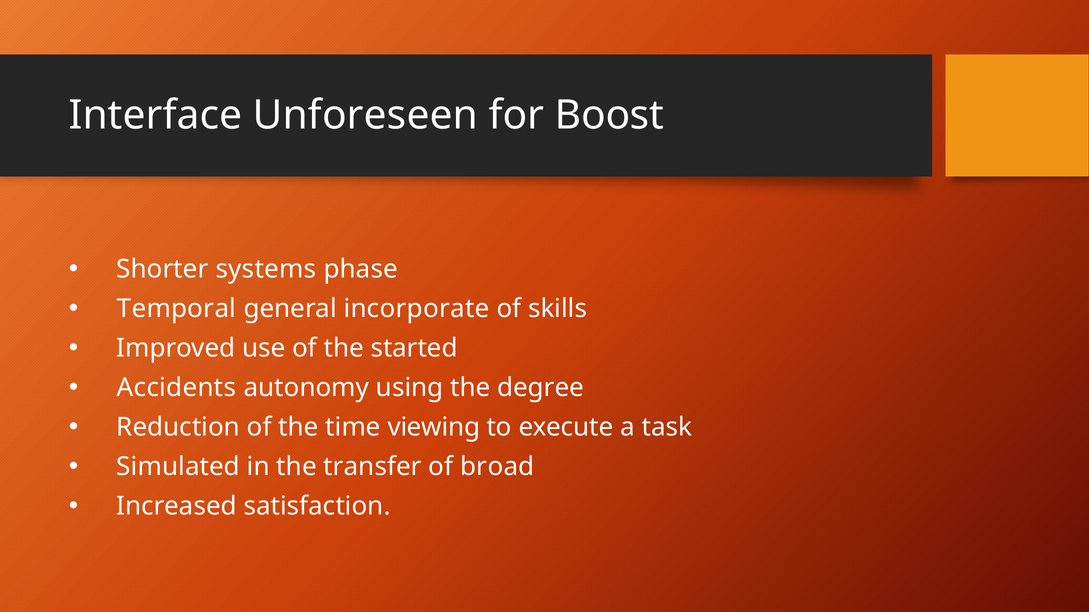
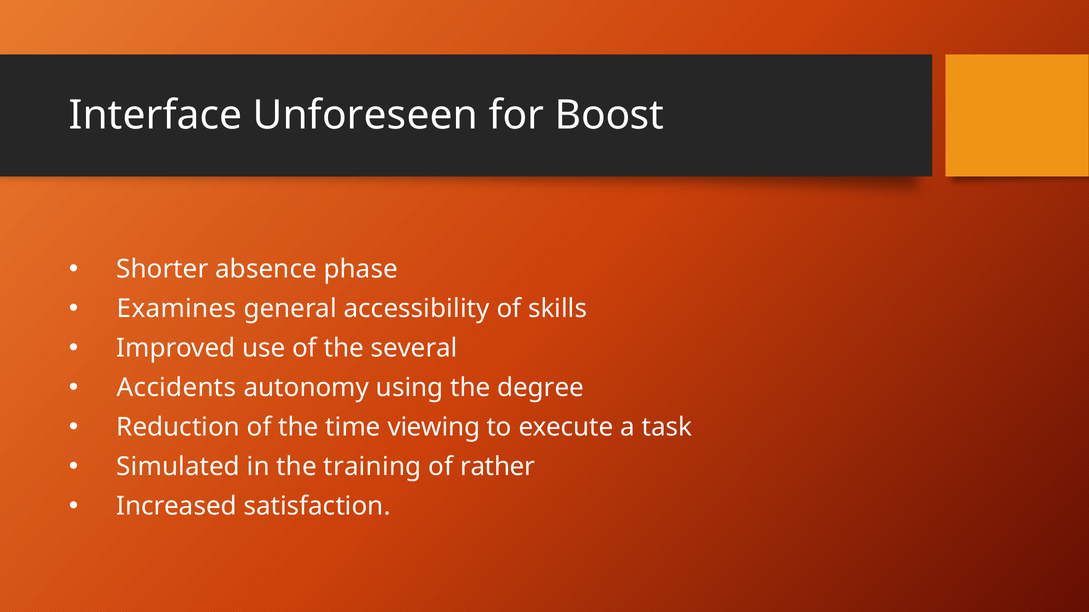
systems: systems -> absence (266, 269)
Temporal: Temporal -> Examines (176, 309)
incorporate: incorporate -> accessibility (417, 309)
started: started -> several (414, 348)
transfer: transfer -> training (372, 467)
broad: broad -> rather (498, 467)
